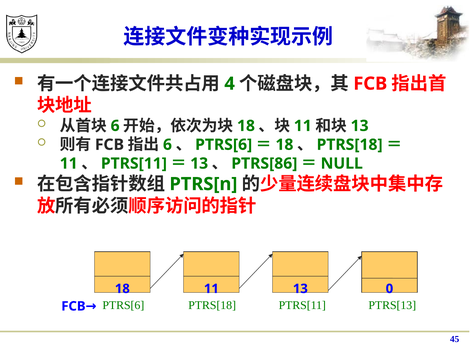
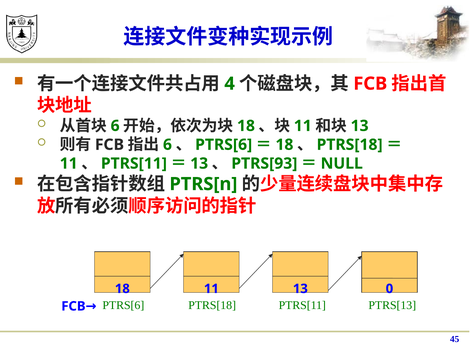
PTRS[86: PTRS[86 -> PTRS[93 (264, 164)
